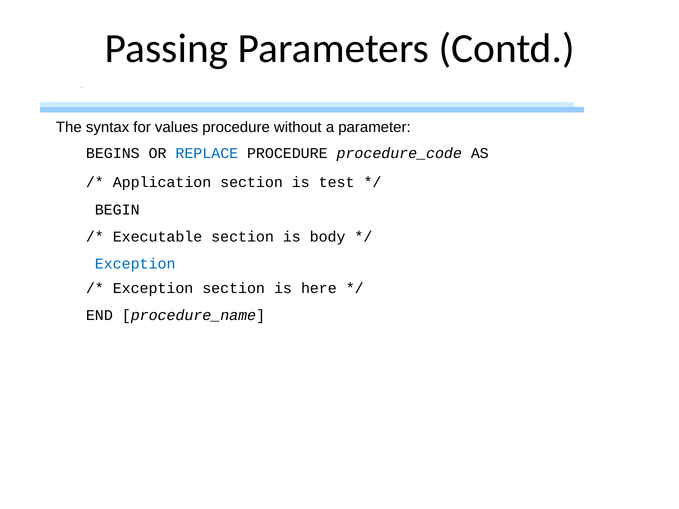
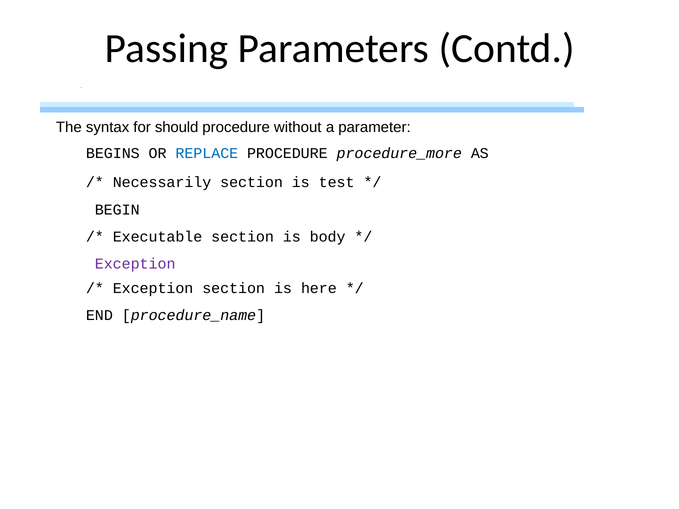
values: values -> should (177, 127)
procedure_code: procedure_code -> procedure_more (399, 153)
Application: Application -> Necessarily (162, 183)
Exception colour: blue -> purple (135, 264)
